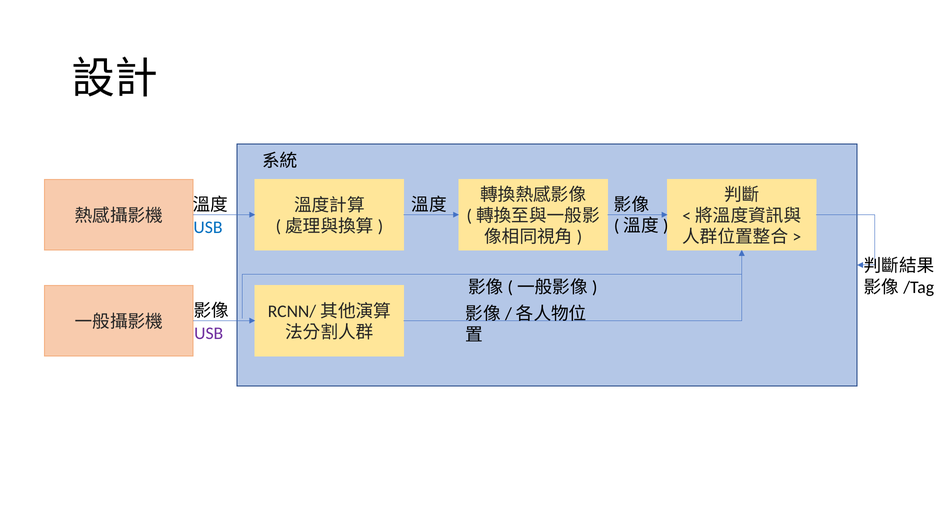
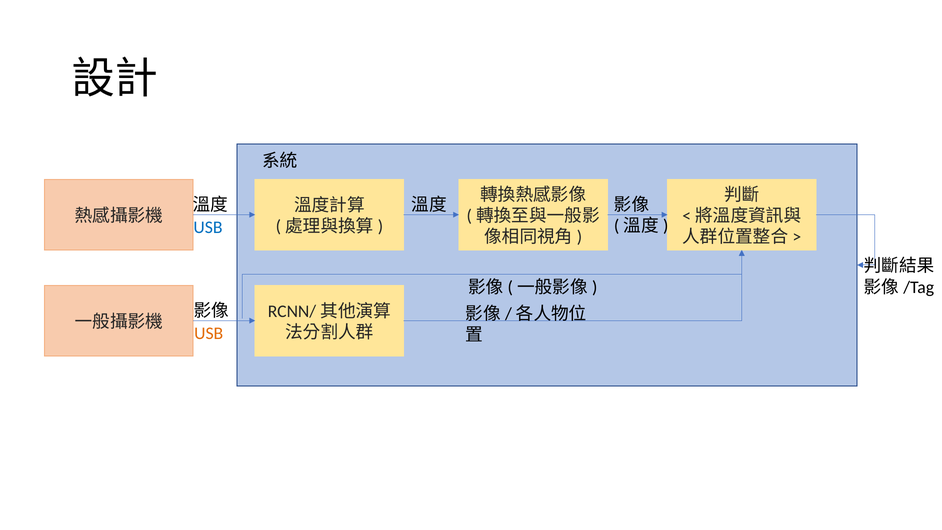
USB colour: purple -> orange (209, 333)
